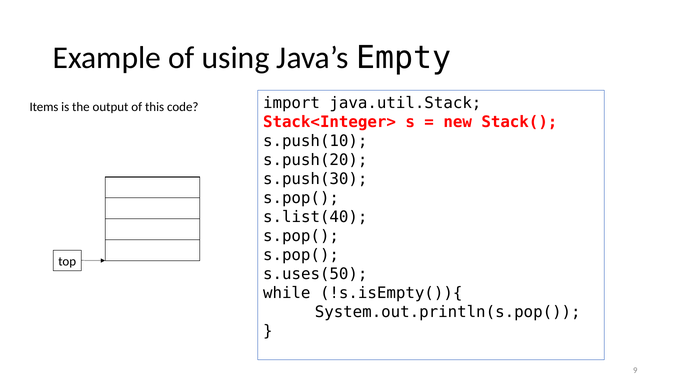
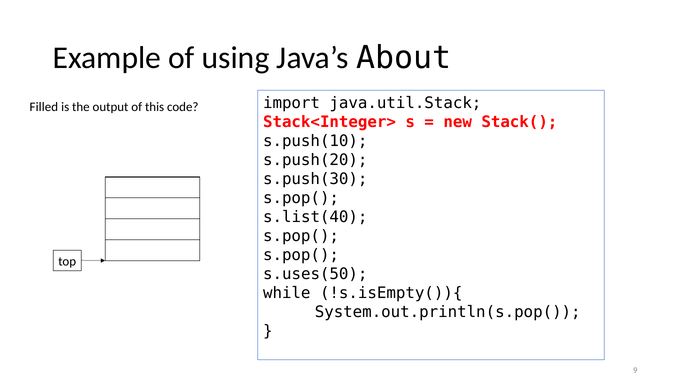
Empty: Empty -> About (404, 58)
Items: Items -> Filled (44, 107)
